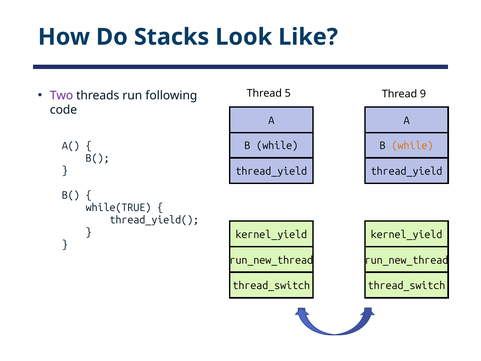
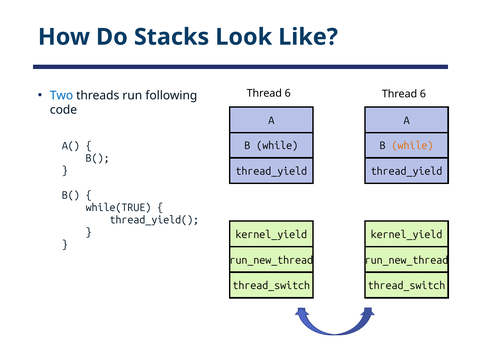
Two colour: purple -> blue (62, 95)
5: 5 -> 6 (288, 93)
9: 9 -> 6 (423, 94)
